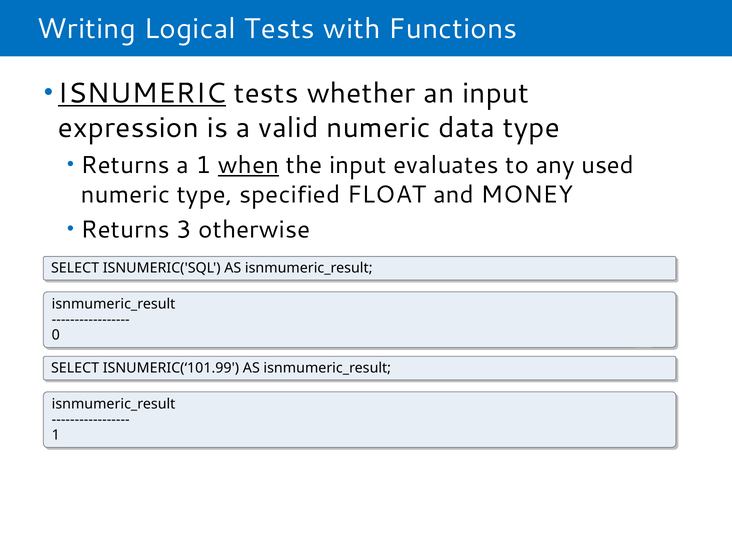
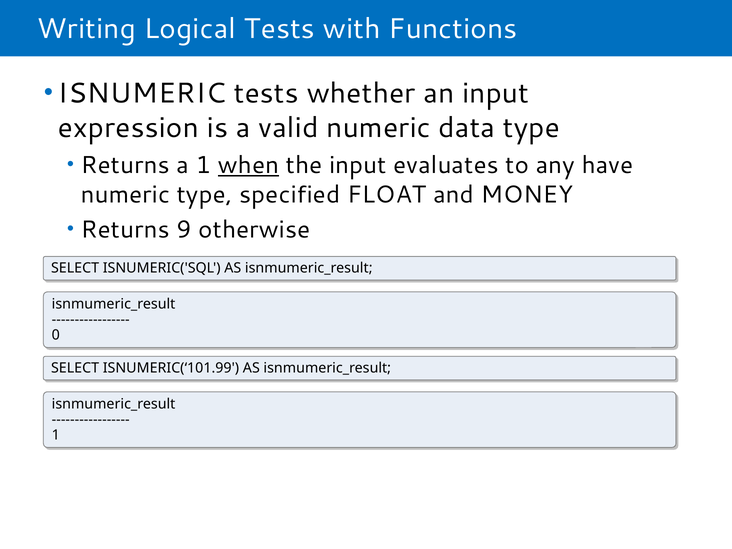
ISNUMERIC underline: present -> none (142, 94)
used: used -> have (608, 165)
3: 3 -> 9 (184, 230)
